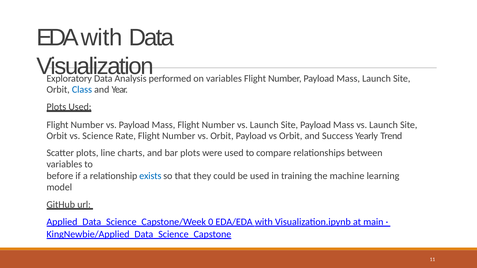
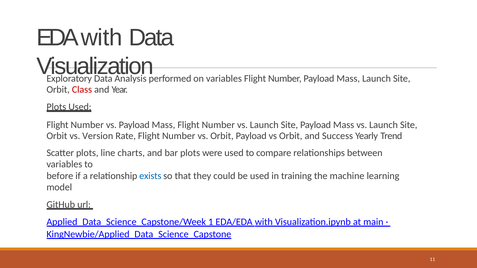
Class colour: blue -> red (82, 90)
Science: Science -> Version (98, 136)
0: 0 -> 1 (211, 222)
